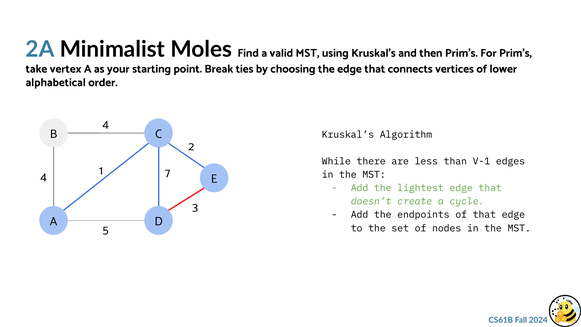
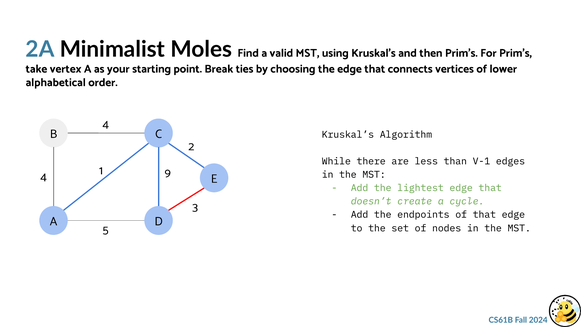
7: 7 -> 9 (168, 173)
